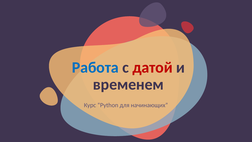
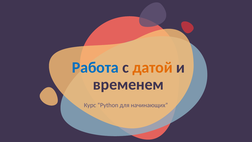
датой colour: red -> orange (153, 67)
